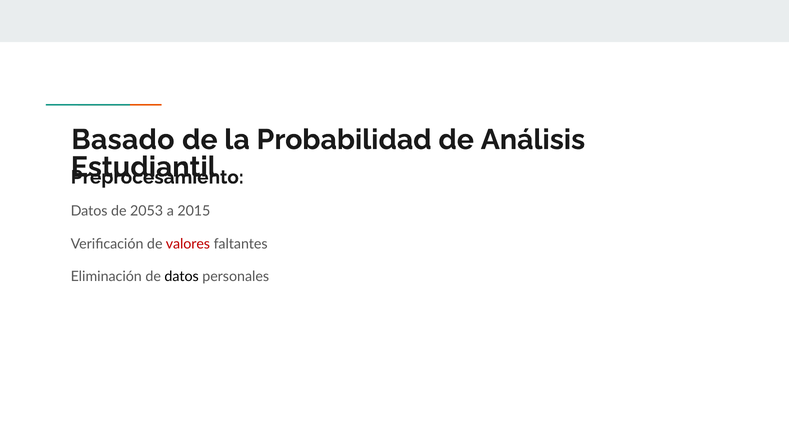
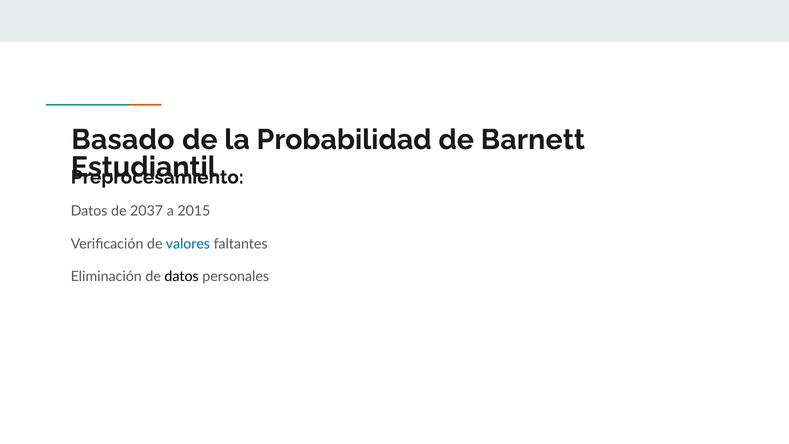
Análisis: Análisis -> Barnett (533, 140)
2053: 2053 -> 2037 (147, 211)
valores colour: red -> blue (188, 244)
